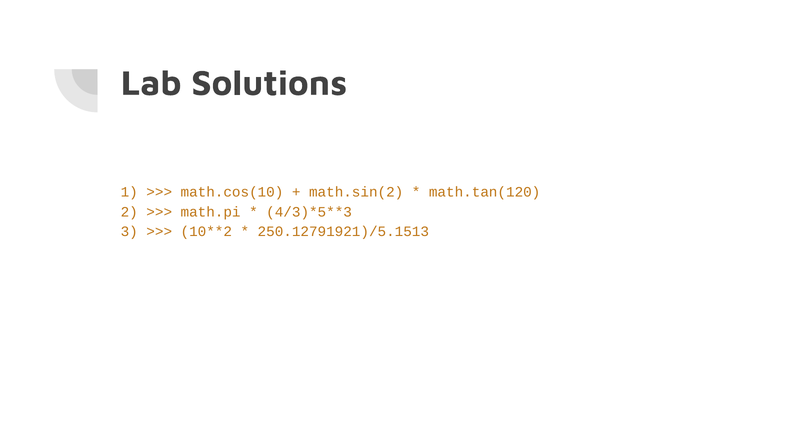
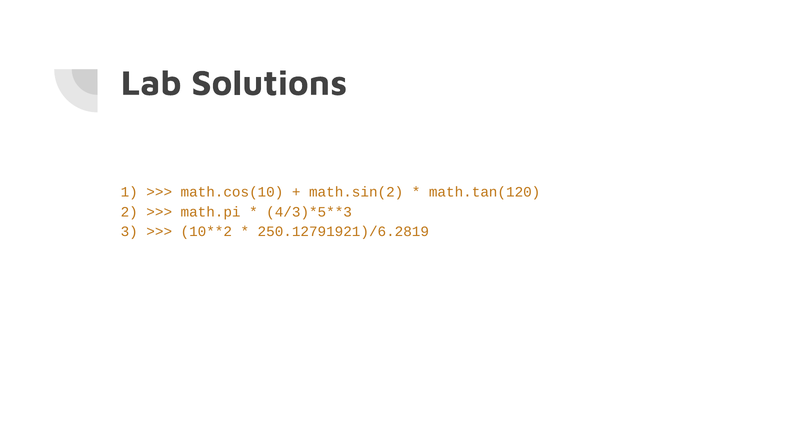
250.12791921)/5.1513: 250.12791921)/5.1513 -> 250.12791921)/6.2819 (343, 232)
